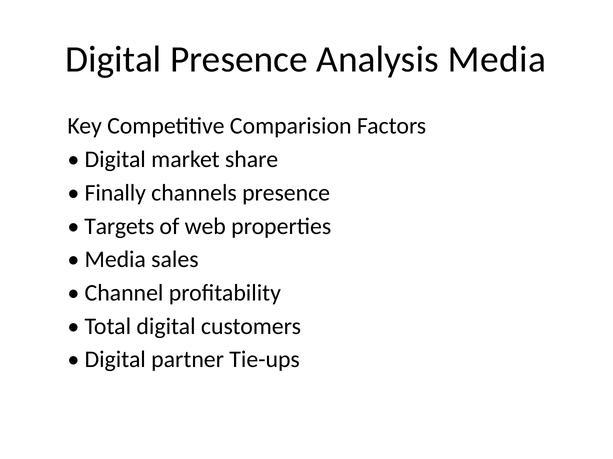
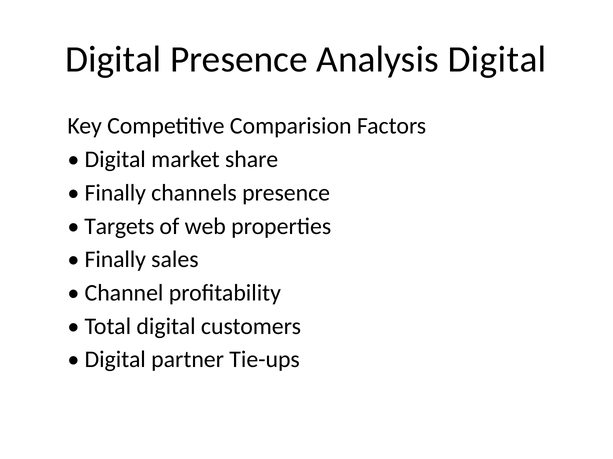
Analysis Media: Media -> Digital (497, 59)
Media: Media -> Finally (115, 260)
